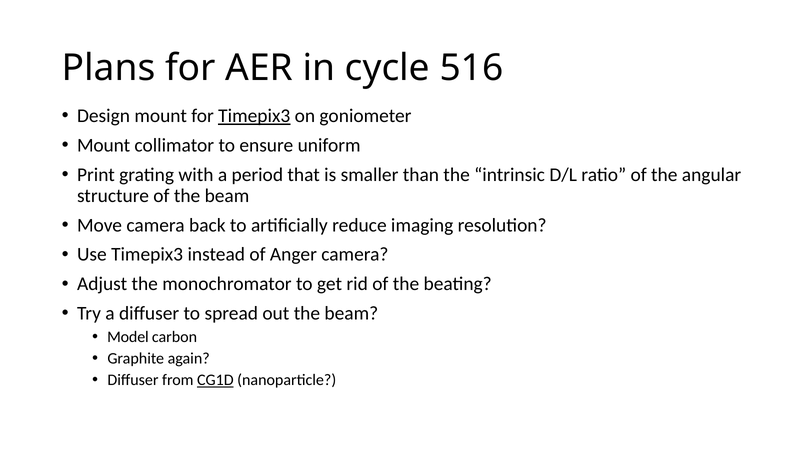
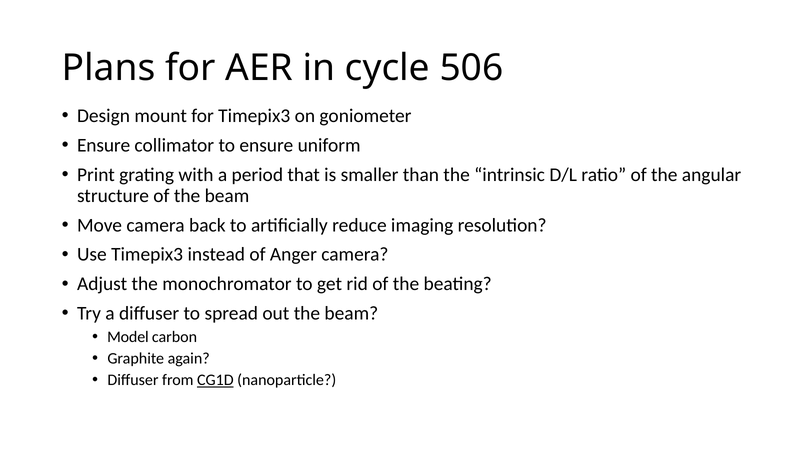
516: 516 -> 506 (472, 68)
Timepix3 underline: present -> none (254, 116)
Mount: Mount -> Ensure (104, 145)
